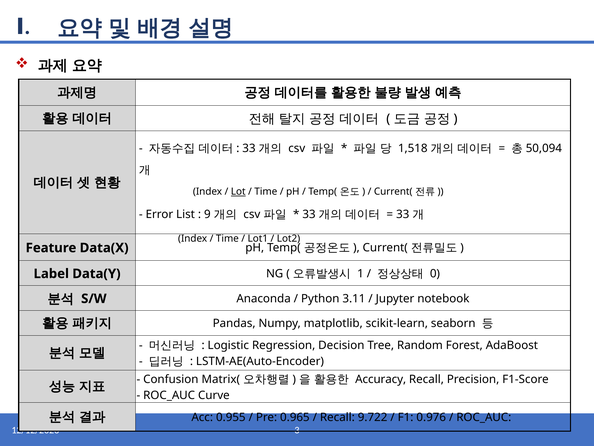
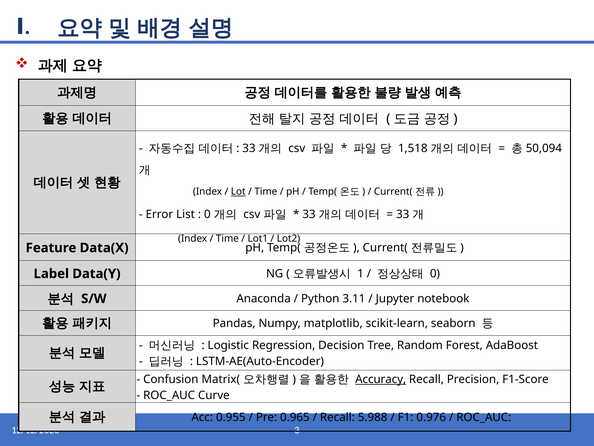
9: 9 -> 0 (207, 214)
Accuracy underline: none -> present (381, 379)
9.722: 9.722 -> 5.988 (373, 417)
